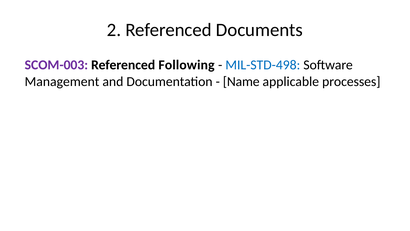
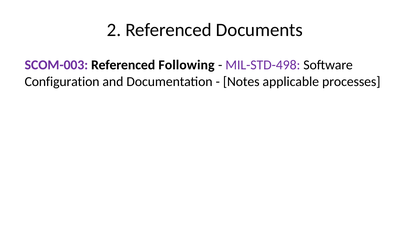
MIL-STD-498 colour: blue -> purple (263, 65)
Management: Management -> Configuration (62, 81)
Name: Name -> Notes (241, 81)
